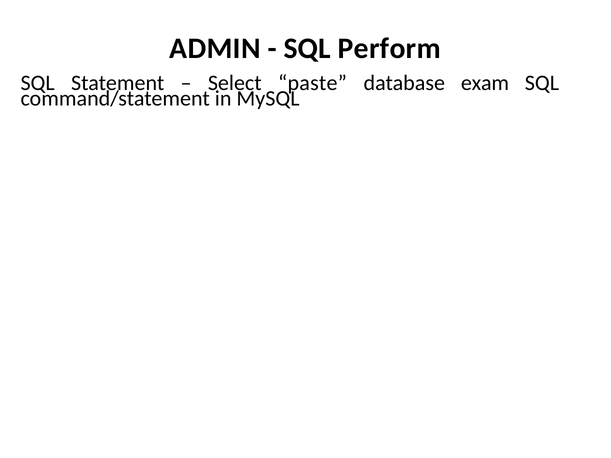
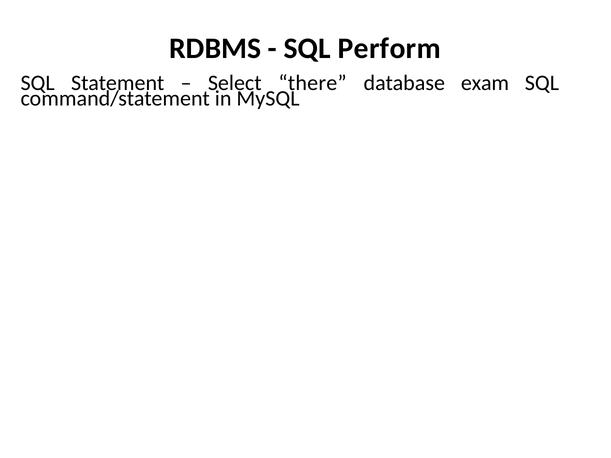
ADMIN: ADMIN -> RDBMS (215, 49)
paste: paste -> there (313, 83)
